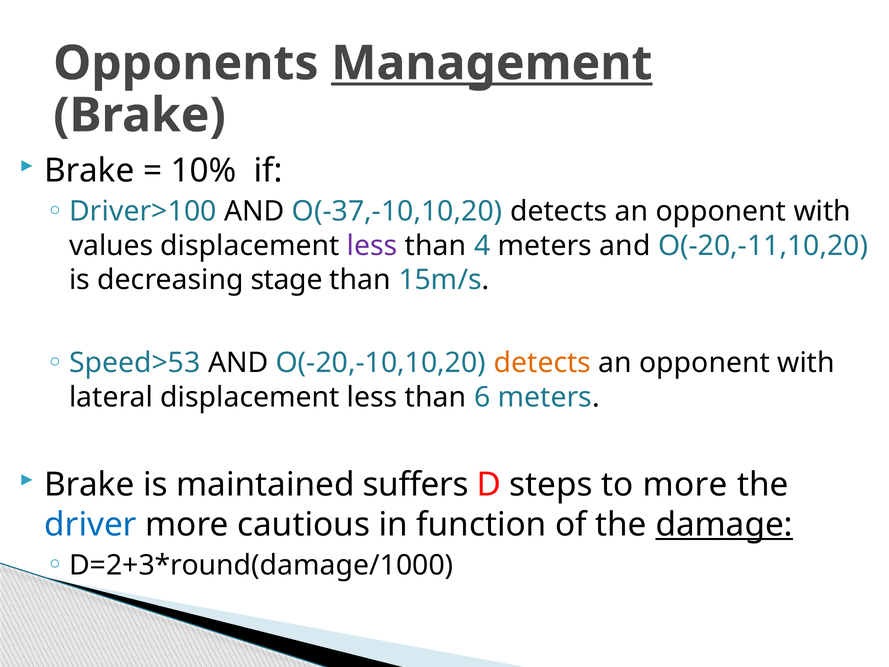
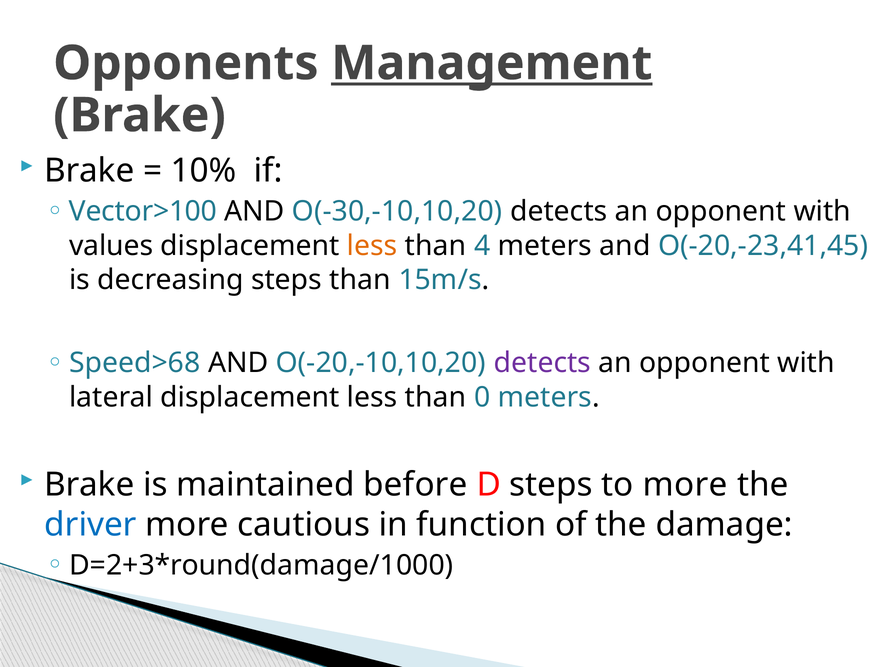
Driver>100: Driver>100 -> Vector>100 (143, 212)
O(-37,-10,10,20: O(-37,-10,10,20 -> O(-30,-10,10,20 (397, 212)
less colour: purple -> orange (372, 246)
O(-20,-11,10,20: O(-20,-11,10,20 -> O(-20,-23,41,45 (763, 246)
decreasing stage: stage -> steps (286, 280)
Speed>53: Speed>53 -> Speed>68 (135, 363)
detects colour: orange -> purple (542, 363)
6: 6 -> 0 (482, 397)
suffers: suffers -> before (415, 484)
damage underline: present -> none (724, 524)
